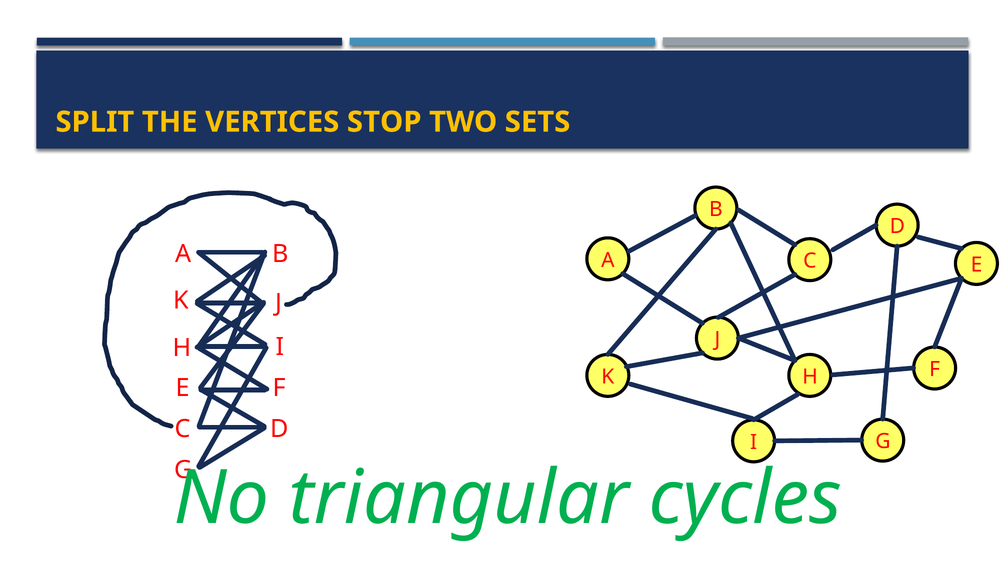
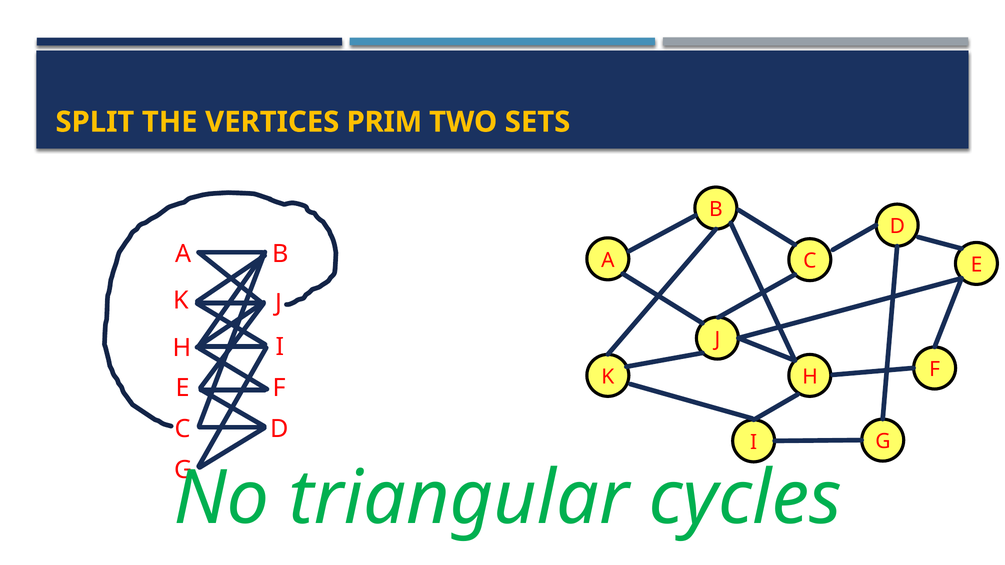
STOP: STOP -> PRIM (384, 122)
